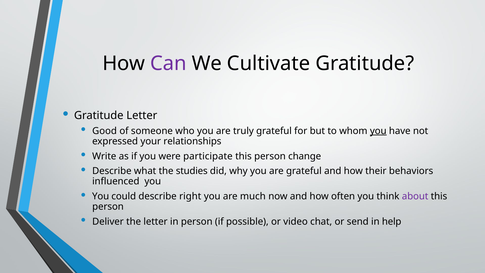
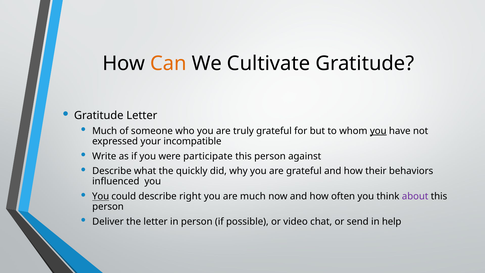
Can colour: purple -> orange (168, 64)
Good: Good -> Much (105, 131)
relationships: relationships -> incompatible (192, 141)
change: change -> against (305, 156)
studies: studies -> quickly (192, 171)
You underline: none -> present (101, 196)
